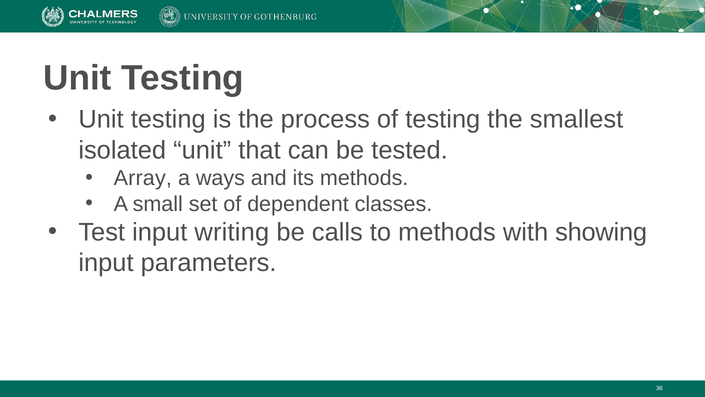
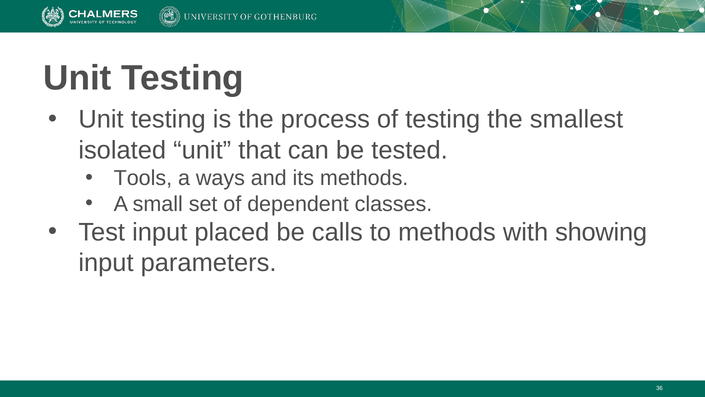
Array: Array -> Tools (143, 178)
writing: writing -> placed (232, 232)
